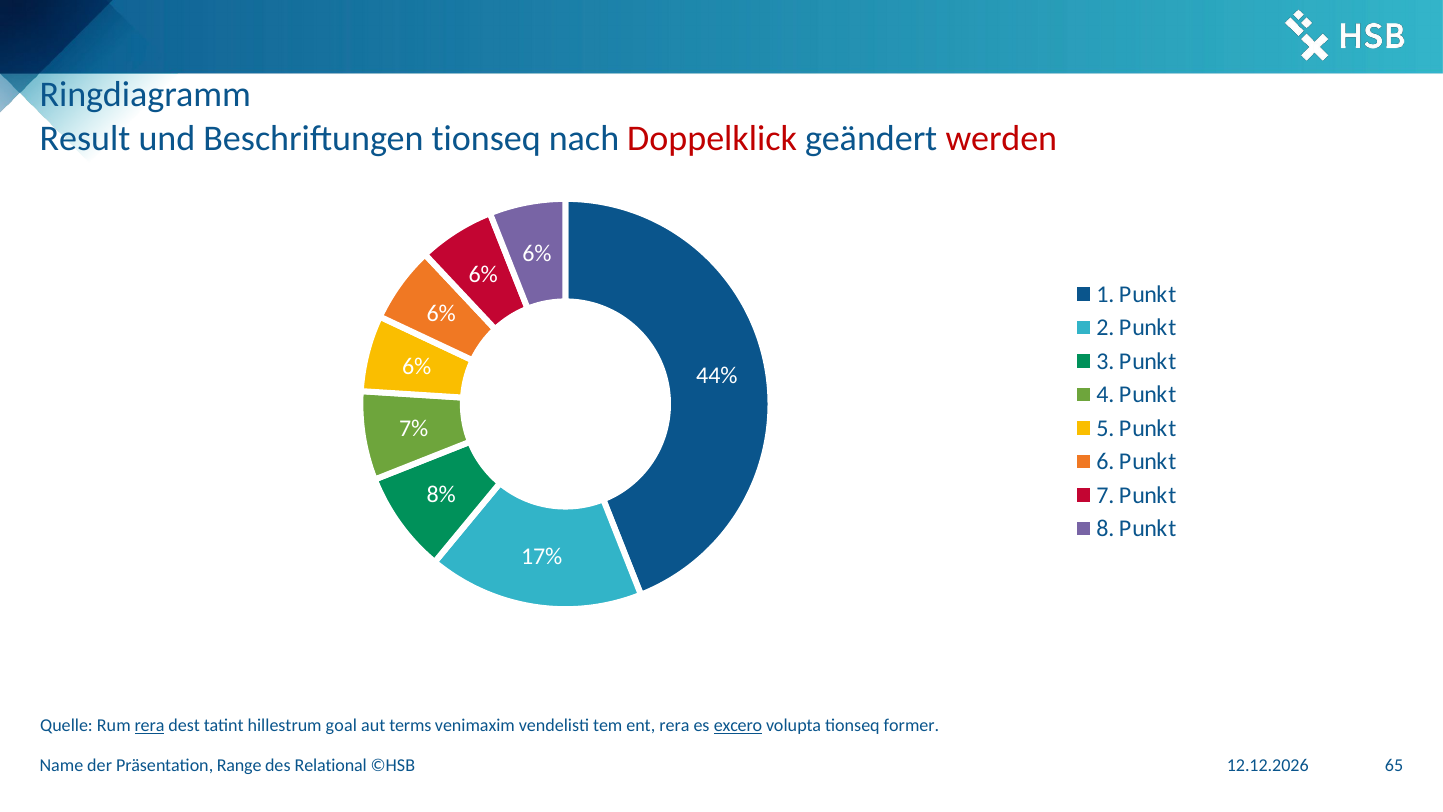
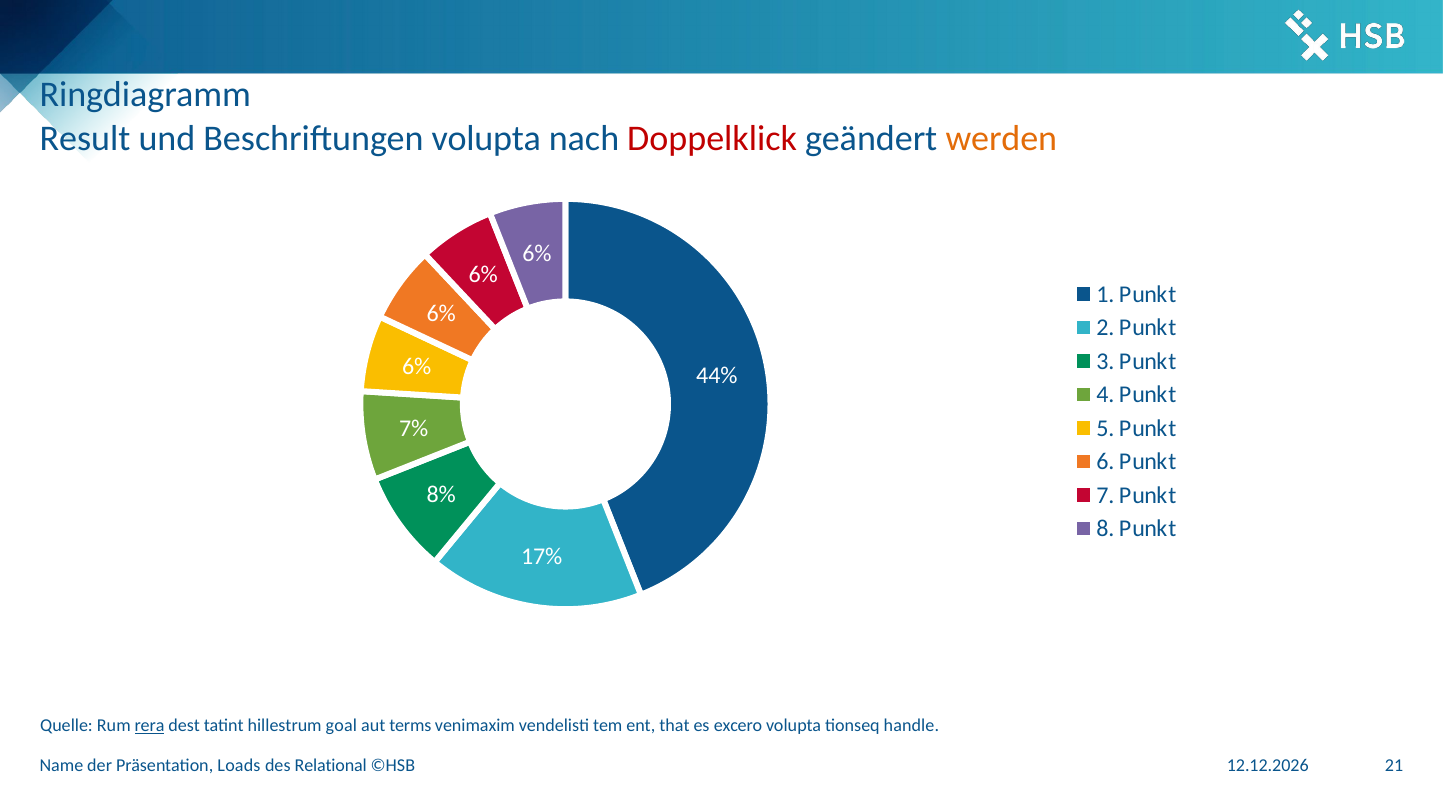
Beschriftungen tionseq: tionseq -> volupta (486, 138)
werden colour: red -> orange (1001, 138)
ent rera: rera -> that (674, 726)
excero underline: present -> none (738, 726)
former: former -> handle (911, 726)
Range: Range -> Loads (239, 765)
65: 65 -> 21 (1394, 765)
